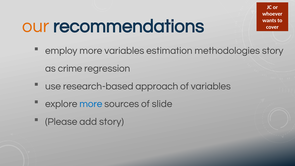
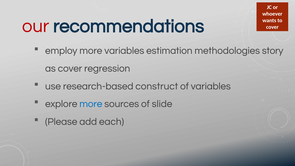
our colour: orange -> red (36, 26)
as crime: crime -> cover (70, 68)
approach: approach -> construct (157, 86)
add story: story -> each (112, 122)
